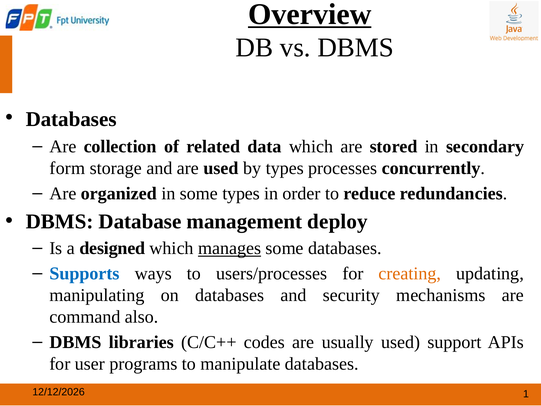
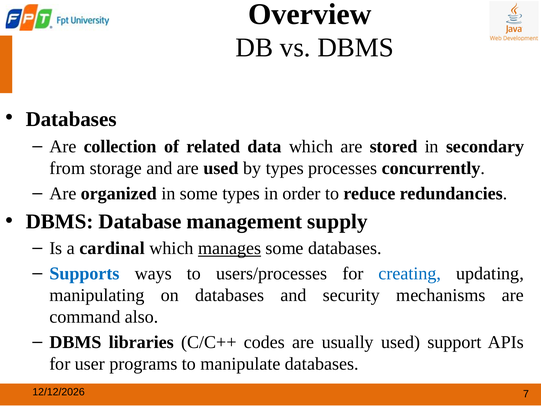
Overview underline: present -> none (310, 14)
form: form -> from (67, 168)
deploy: deploy -> supply (338, 221)
designed: designed -> cardinal (112, 248)
creating colour: orange -> blue (410, 273)
1: 1 -> 7 (526, 394)
